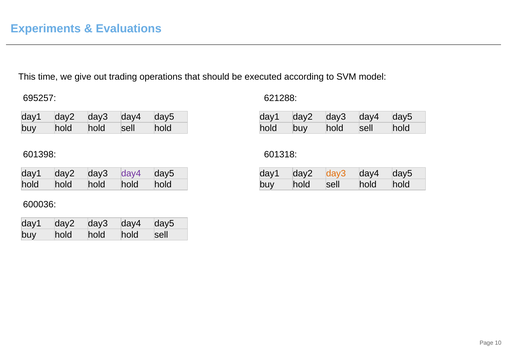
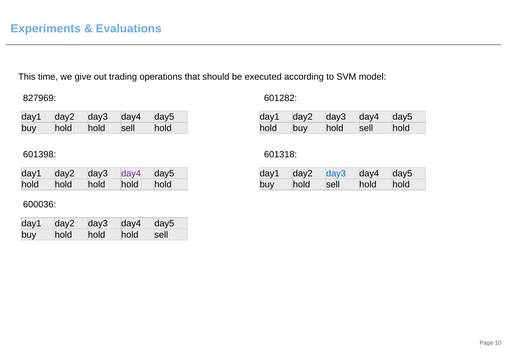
695257: 695257 -> 827969 (40, 98)
621288: 621288 -> 601282 (281, 98)
day3 colour: orange -> blue (336, 173)
